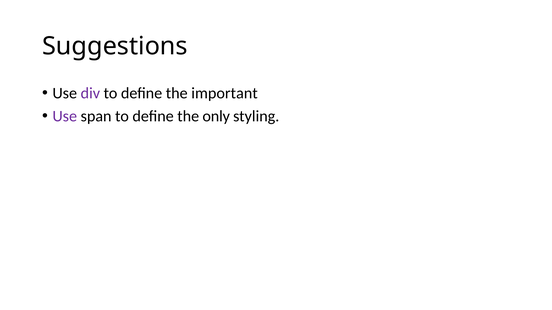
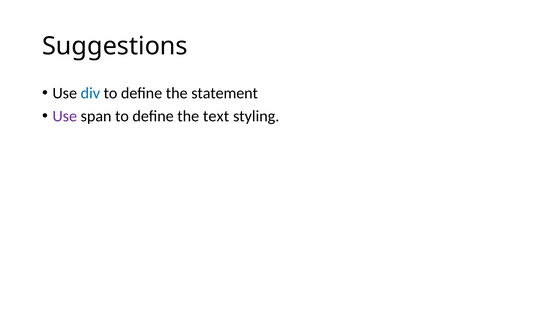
div colour: purple -> blue (90, 93)
important: important -> statement (225, 93)
only: only -> text (216, 116)
